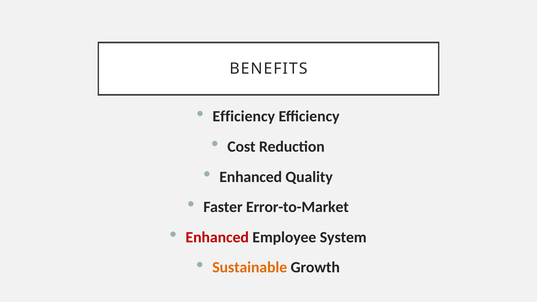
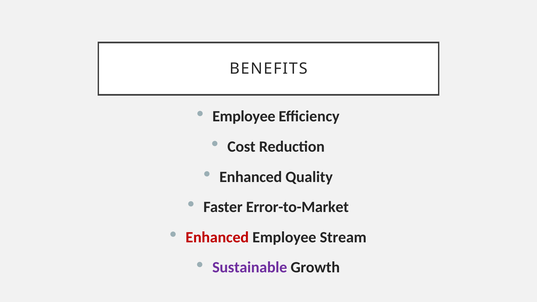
Efficiency: Efficiency -> Employee (244, 116)
System: System -> Stream (343, 237)
Sustainable colour: orange -> purple (250, 267)
